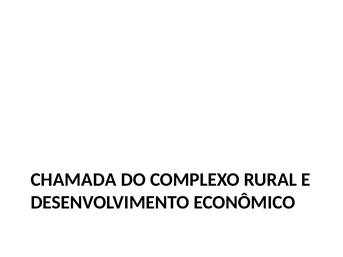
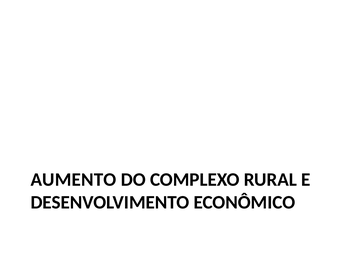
CHAMADA: CHAMADA -> AUMENTO (73, 180)
